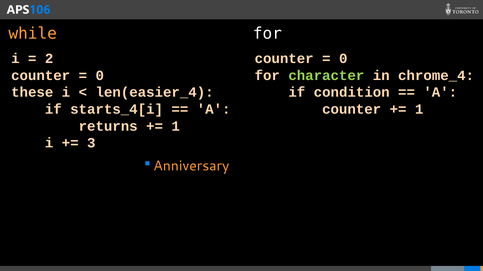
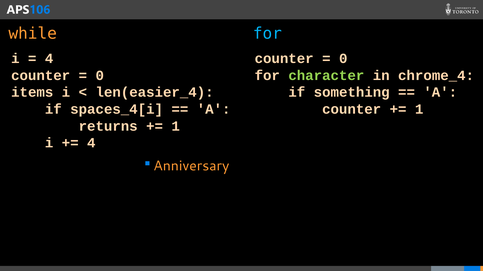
for colour: white -> light blue (267, 34)
2: 2 -> 4 (49, 59)
these: these -> items (32, 93)
condition: condition -> something (352, 93)
starts_4[i: starts_4[i -> spaces_4[i (117, 109)
3: 3 -> 4 (91, 143)
